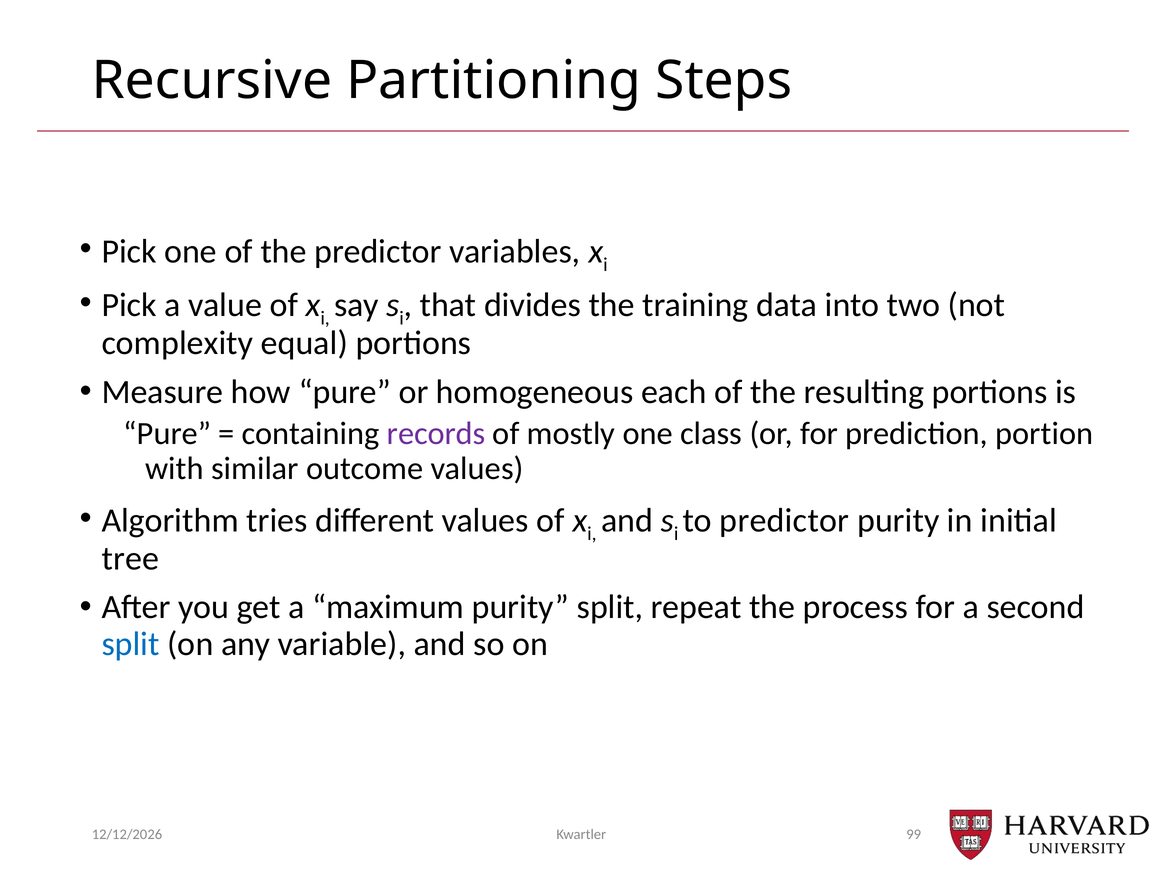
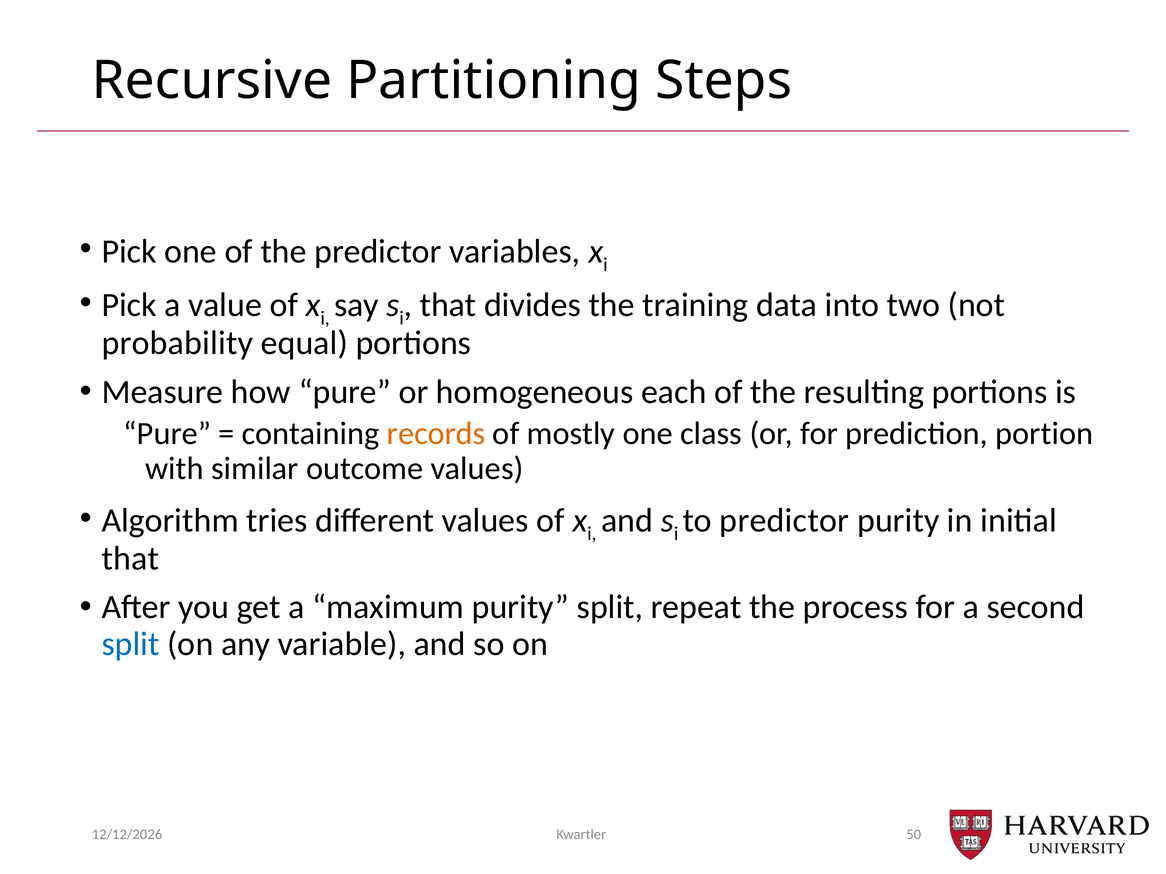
complexity: complexity -> probability (177, 343)
records colour: purple -> orange (436, 434)
tree: tree -> that (130, 559)
99: 99 -> 50 (914, 835)
